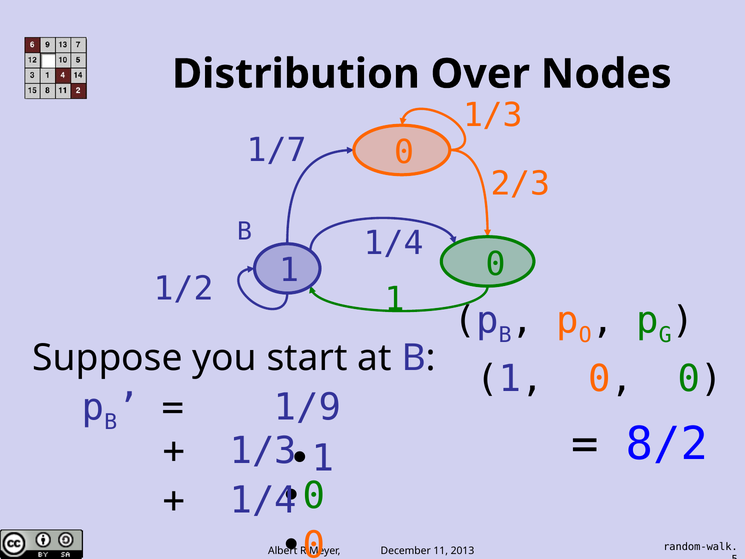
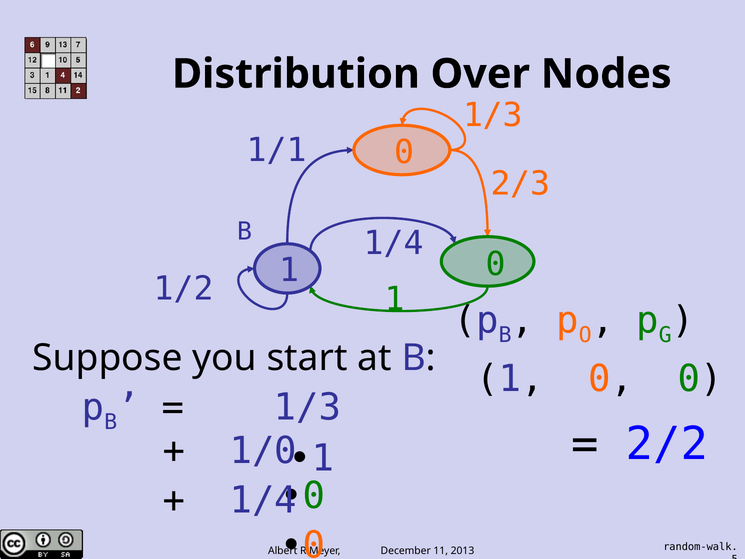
1/7: 1/7 -> 1/1 (277, 150)
1/9: 1/9 -> 1/3 (308, 407)
8/2: 8/2 -> 2/2 (667, 444)
1/3: 1/3 -> 1/0 (263, 451)
